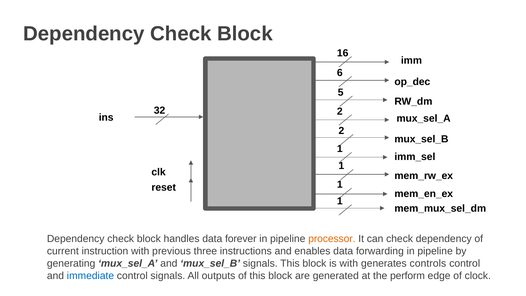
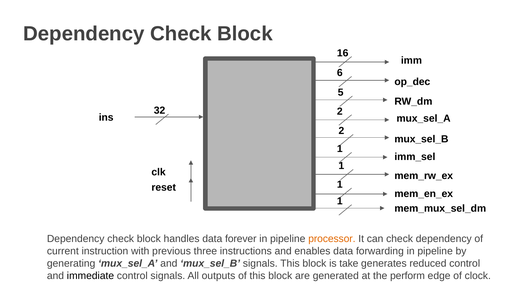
is with: with -> take (349, 263)
controls: controls -> reduced (428, 263)
immediate colour: blue -> black (90, 276)
